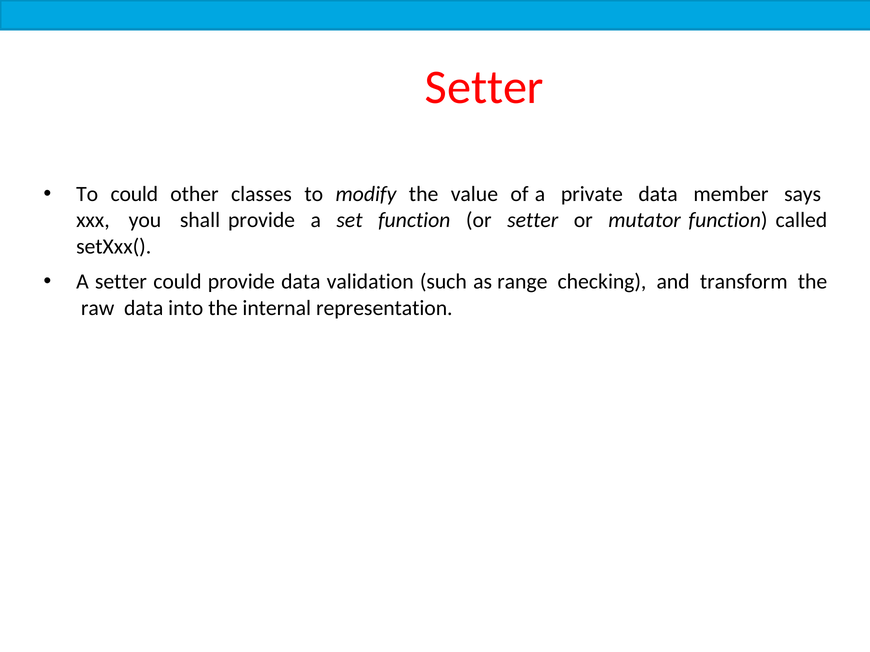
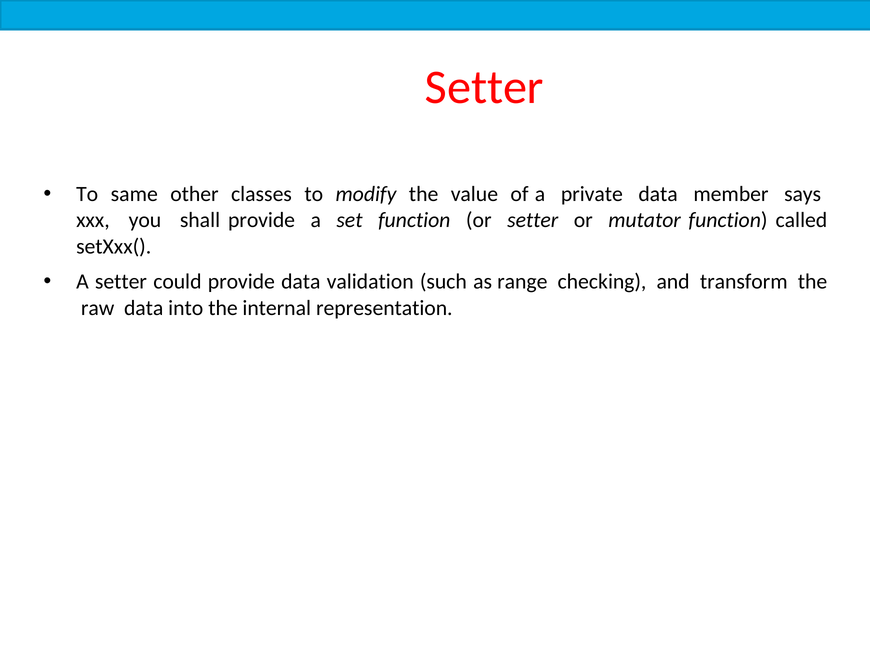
To could: could -> same (134, 194)
